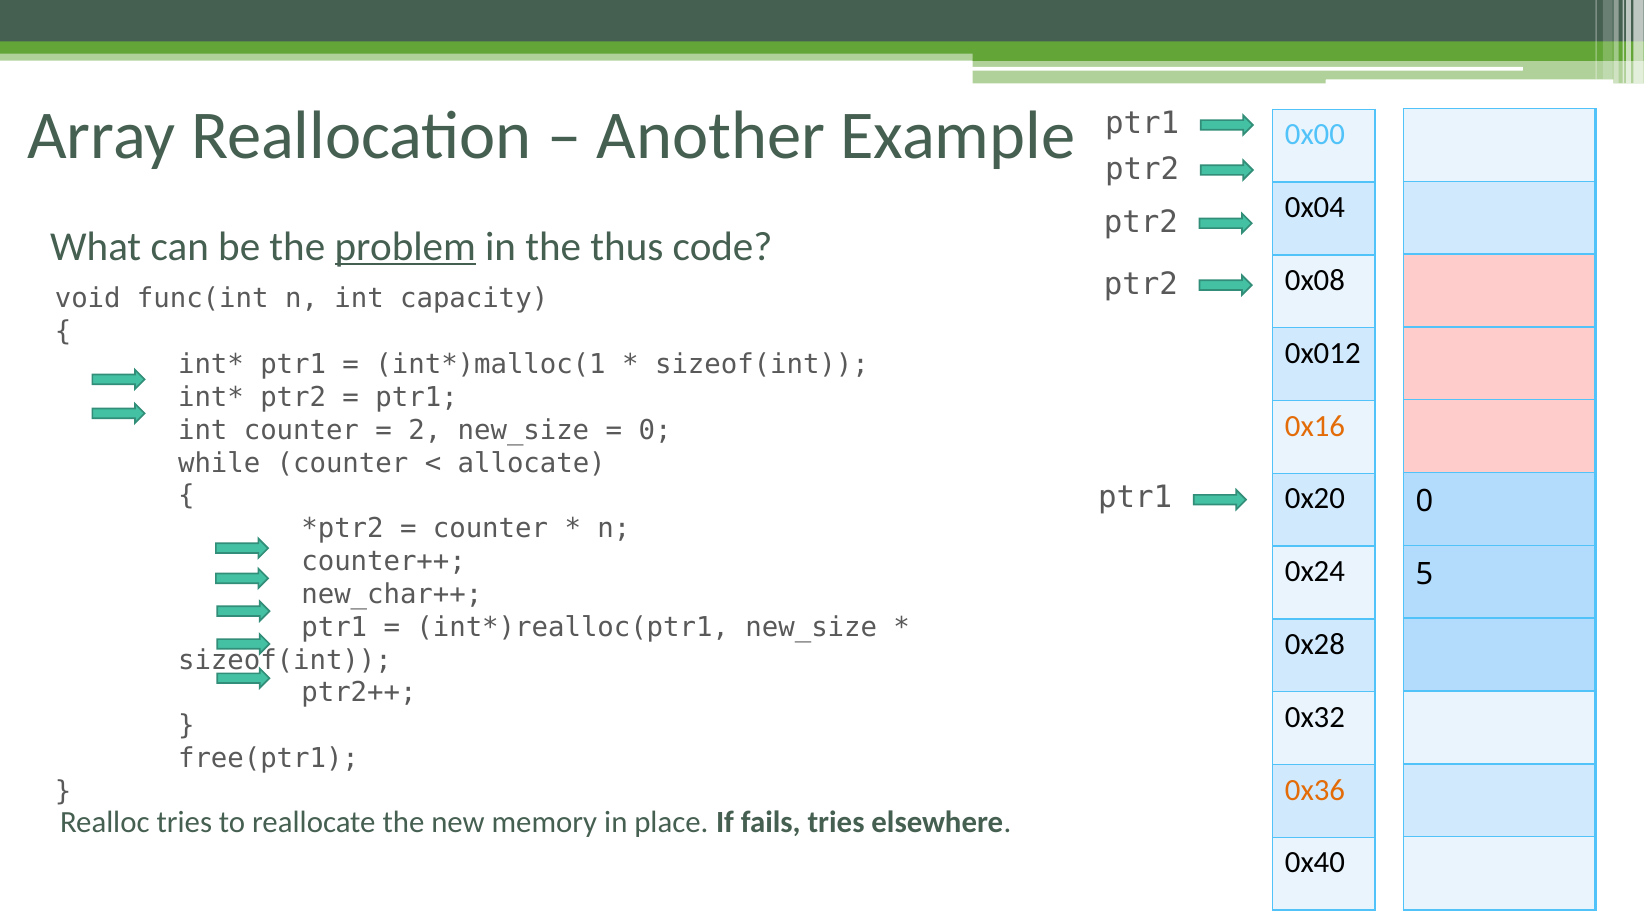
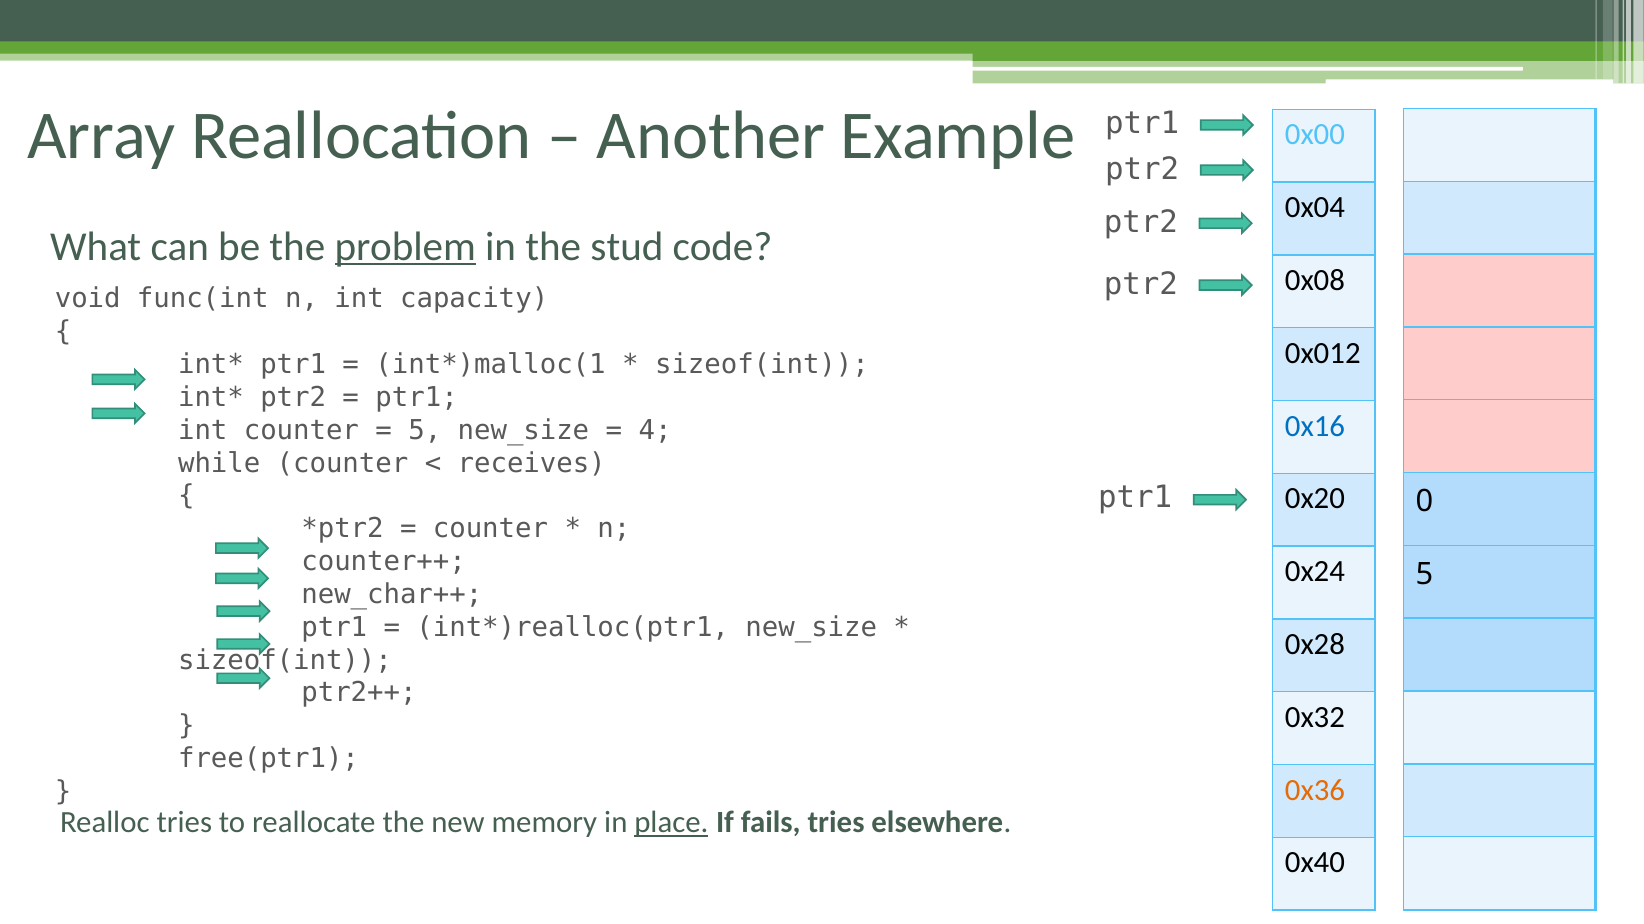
thus: thus -> stud (627, 247)
0x16 colour: orange -> blue (1315, 426)
2: 2 -> 5 (425, 431)
0: 0 -> 4 (655, 431)
allocate: allocate -> receives (532, 463)
place underline: none -> present (671, 823)
